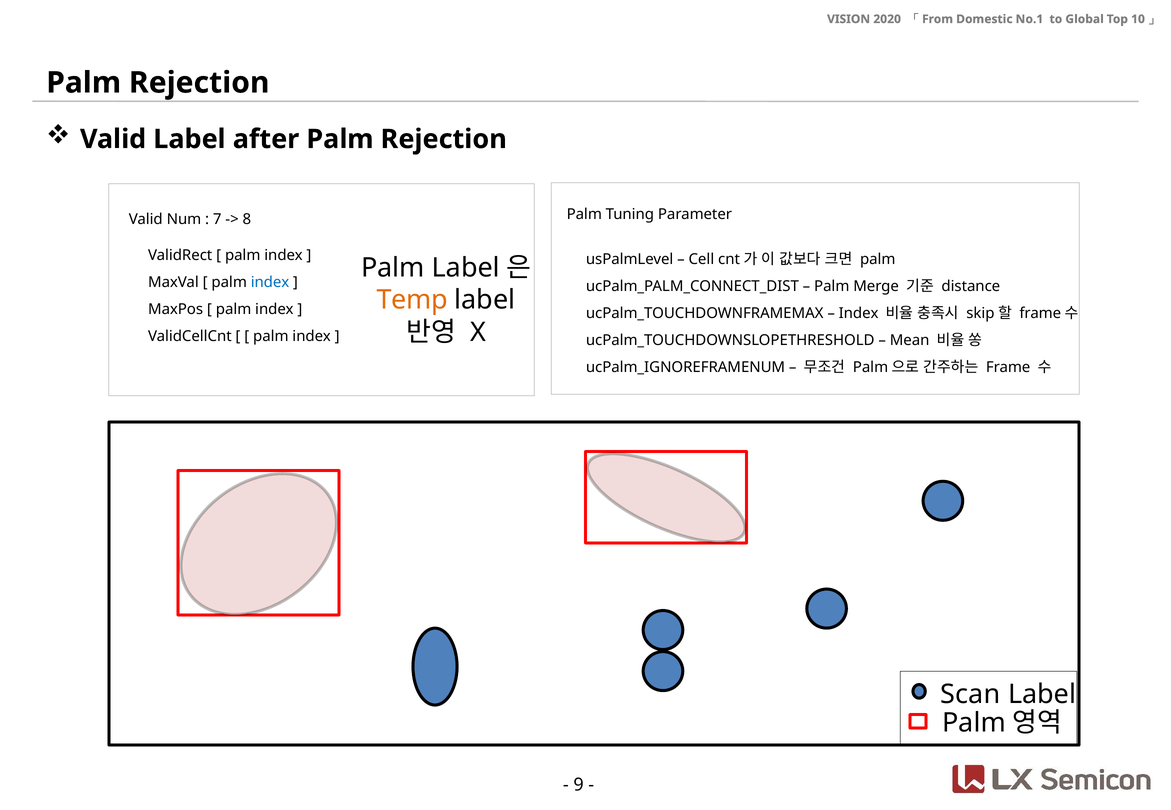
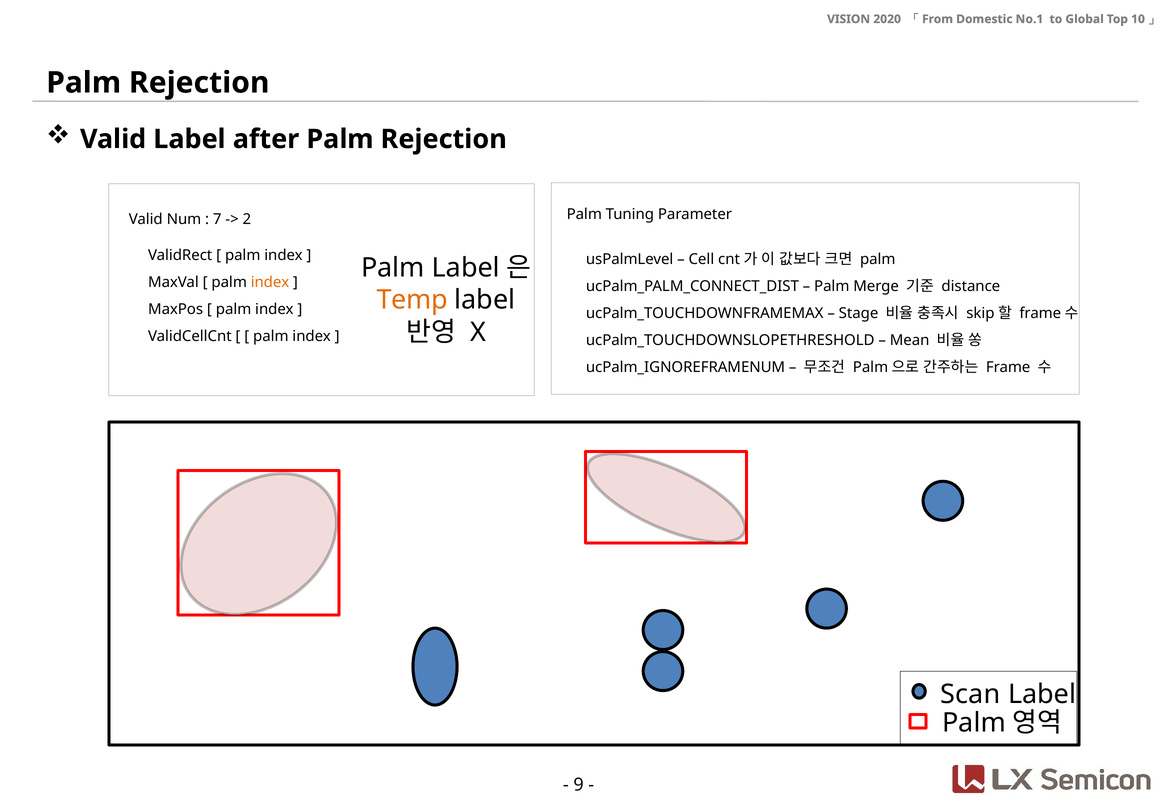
8: 8 -> 2 (247, 219)
index colour: blue -> orange (270, 282)
Index: Index -> Stage (859, 314)
